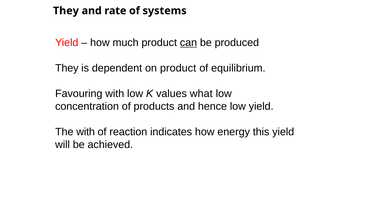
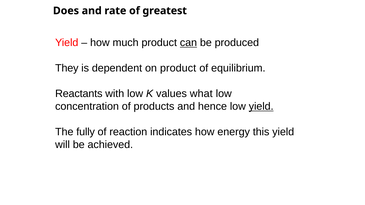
They: They -> Does (66, 11)
systems: systems -> greatest (165, 11)
Favouring: Favouring -> Reactants (79, 94)
yield underline: none -> present (261, 107)
The with: with -> fully (86, 132)
